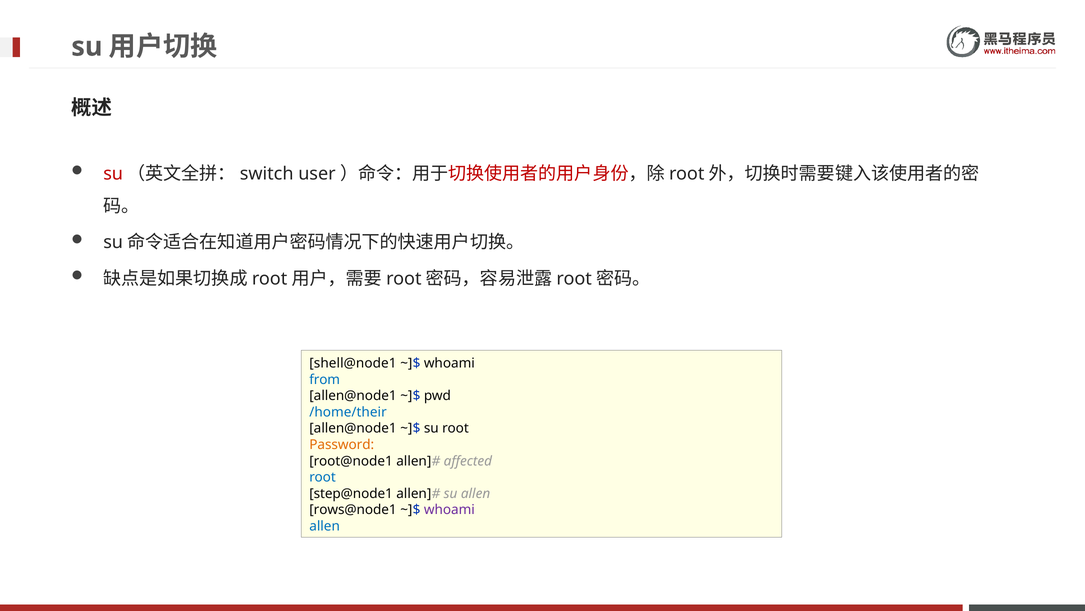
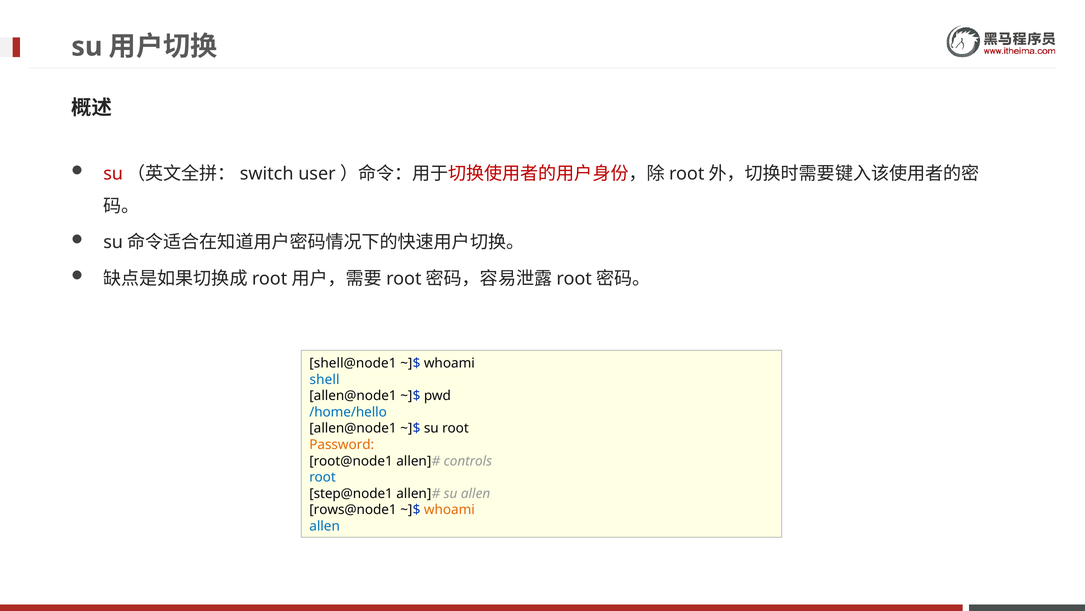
from: from -> shell (325, 379)
/home/their: /home/their -> /home/hello (348, 412)
affected: affected -> controls (468, 461)
whoami colour: purple -> orange (449, 509)
